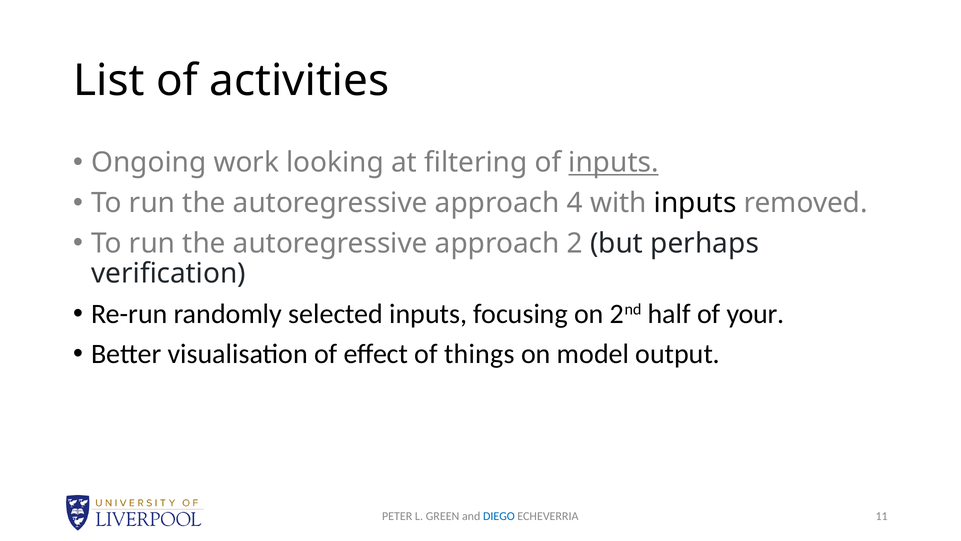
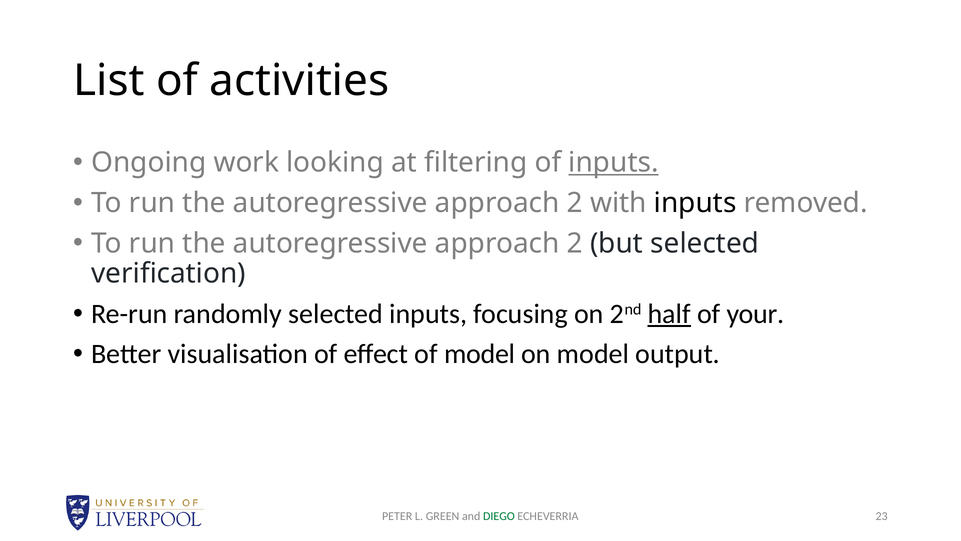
4: 4 -> 2 (575, 203)
but perhaps: perhaps -> selected (705, 243)
half underline: none -> present (669, 314)
of things: things -> model (480, 354)
DIEGO colour: blue -> green (499, 516)
11: 11 -> 23 (882, 516)
